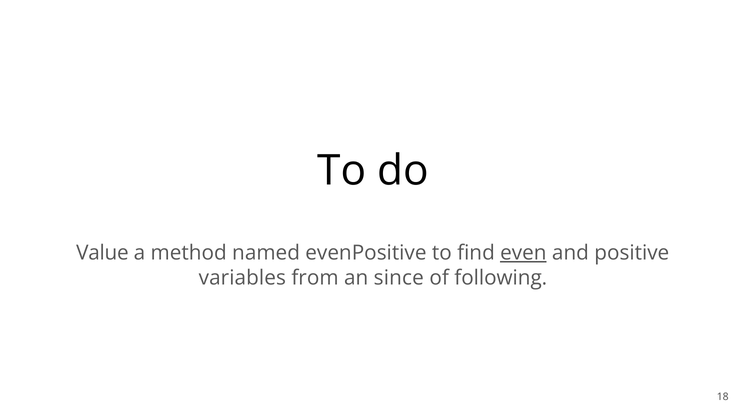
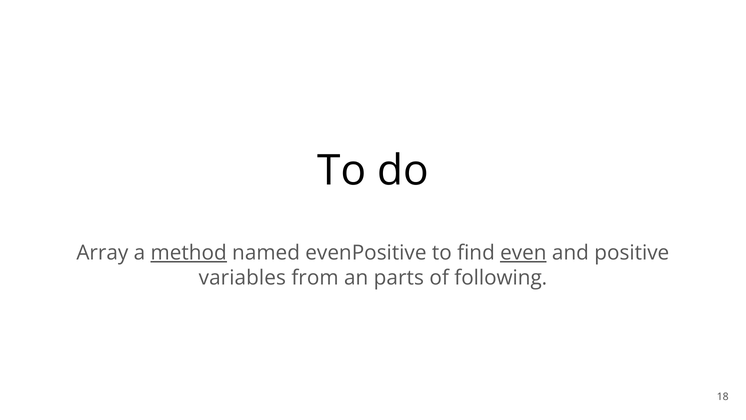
Value: Value -> Array (102, 253)
method underline: none -> present (189, 253)
since: since -> parts (399, 277)
